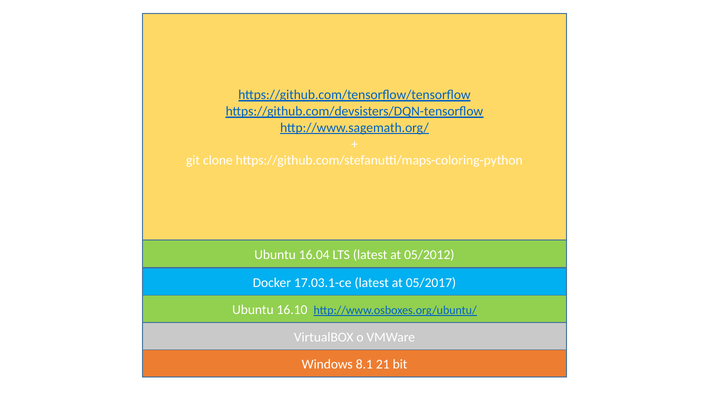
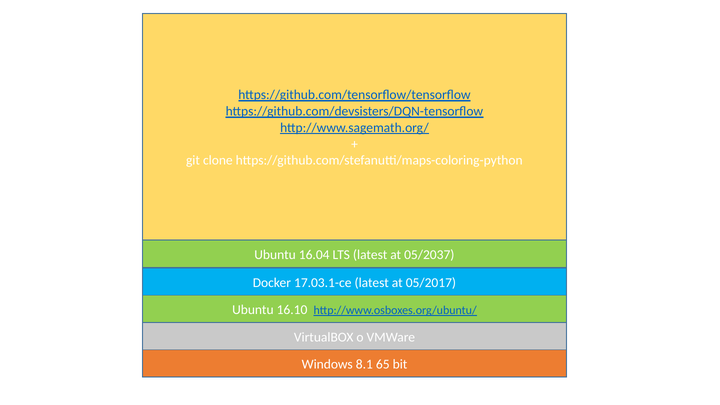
05/2012: 05/2012 -> 05/2037 (429, 255)
21: 21 -> 65 (383, 364)
